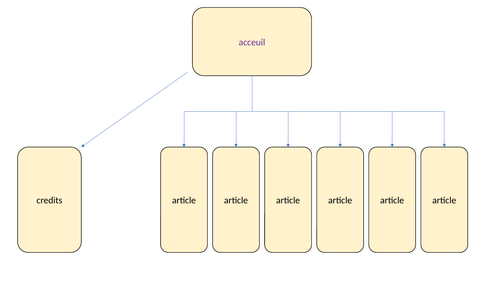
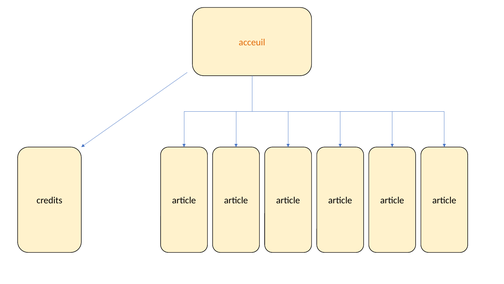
acceuil colour: purple -> orange (252, 42)
